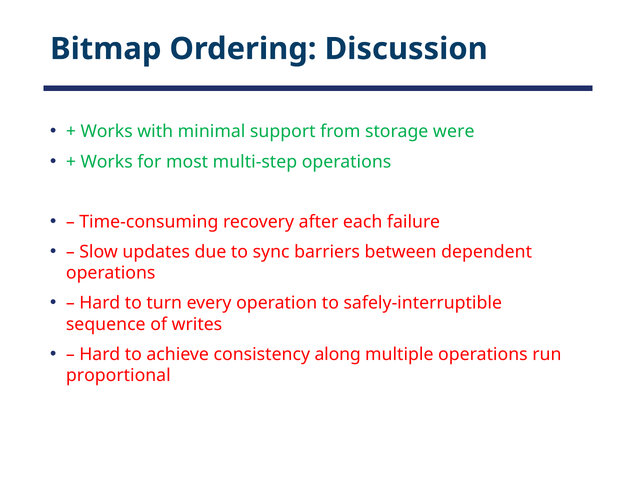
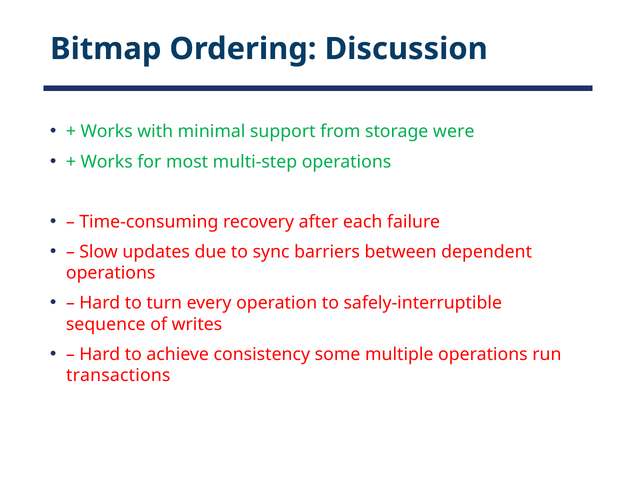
along: along -> some (338, 354)
proportional: proportional -> transactions (118, 376)
